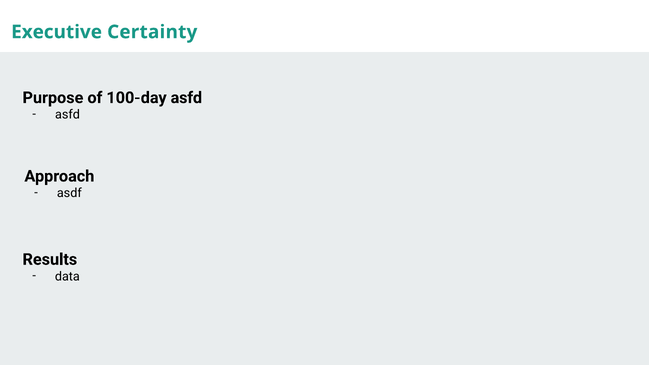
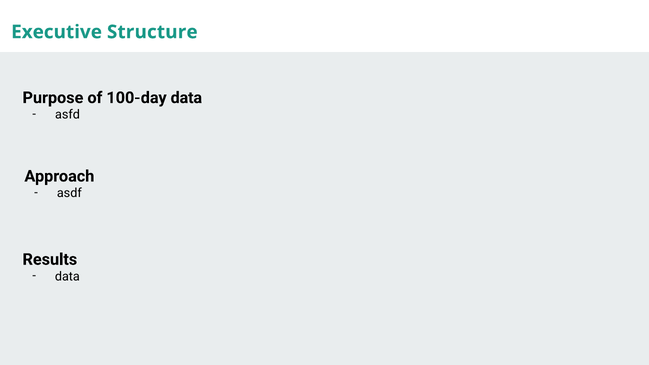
Certainty: Certainty -> Structure (152, 32)
100-day asfd: asfd -> data (186, 98)
